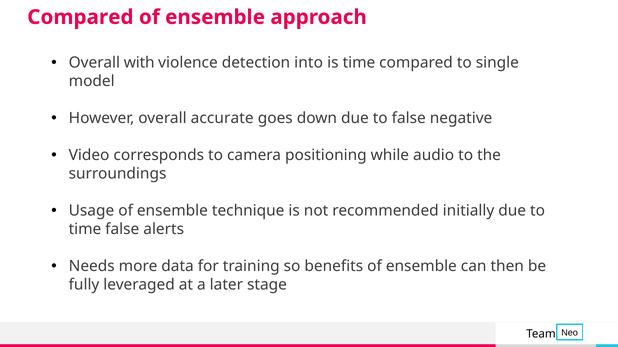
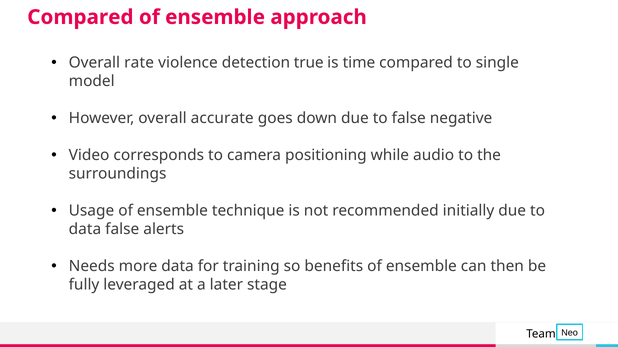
with: with -> rate (139, 63)
into: into -> true (309, 63)
time: time -> data (85, 230)
